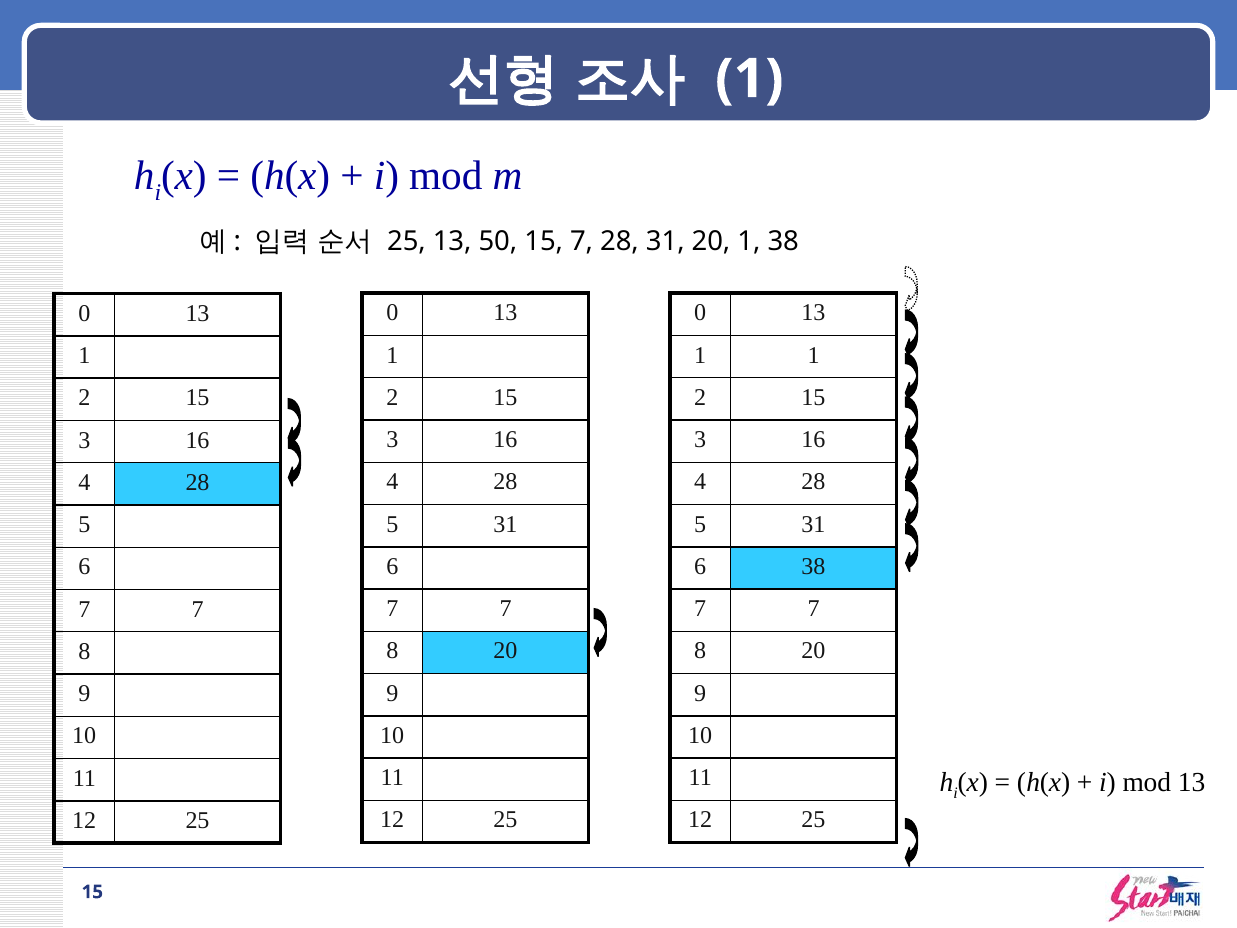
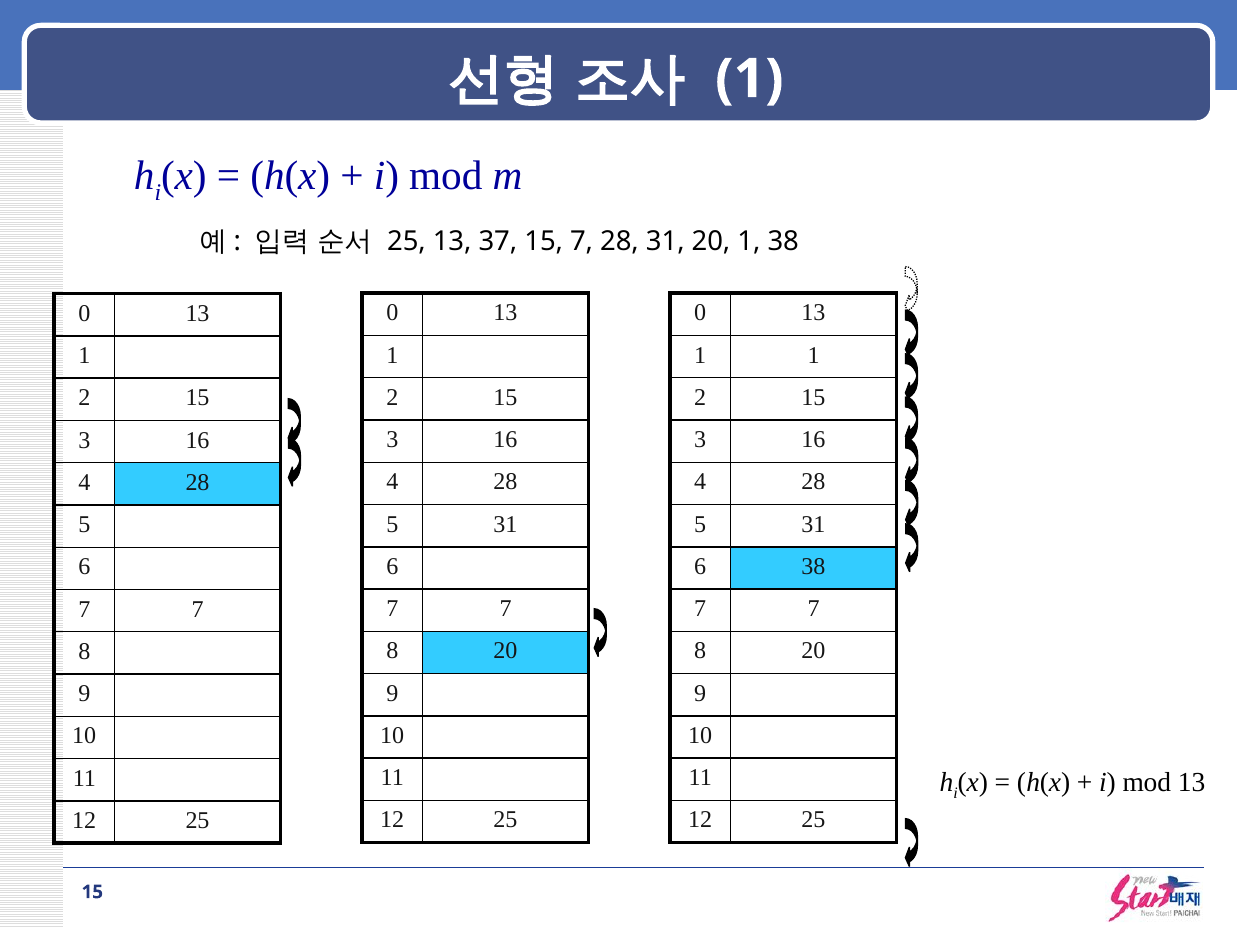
50: 50 -> 37 (498, 241)
